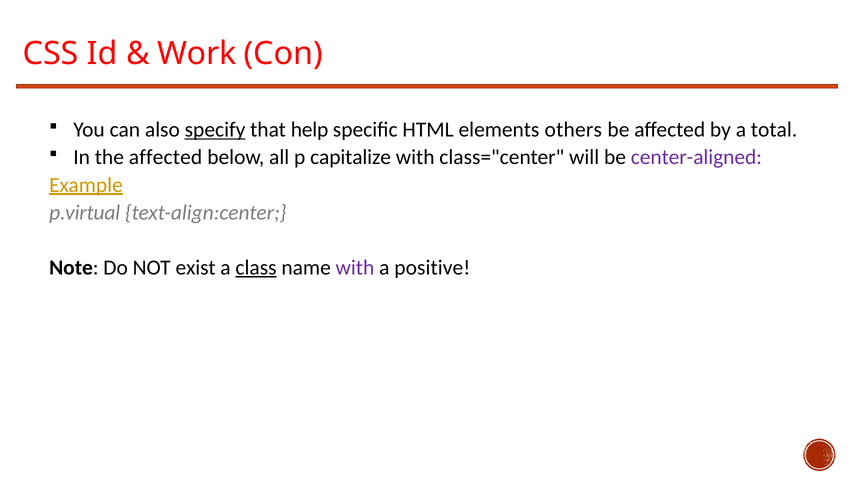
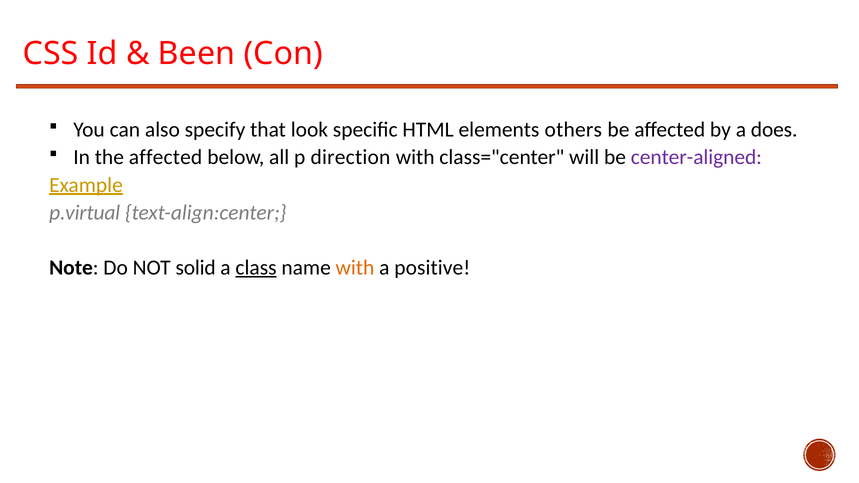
Work: Work -> Been (197, 54)
specify underline: present -> none (215, 130)
help: help -> look (309, 130)
total: total -> does (774, 130)
capitalize: capitalize -> direction (350, 157)
exist: exist -> solid (196, 268)
with colour: purple -> orange (355, 268)
